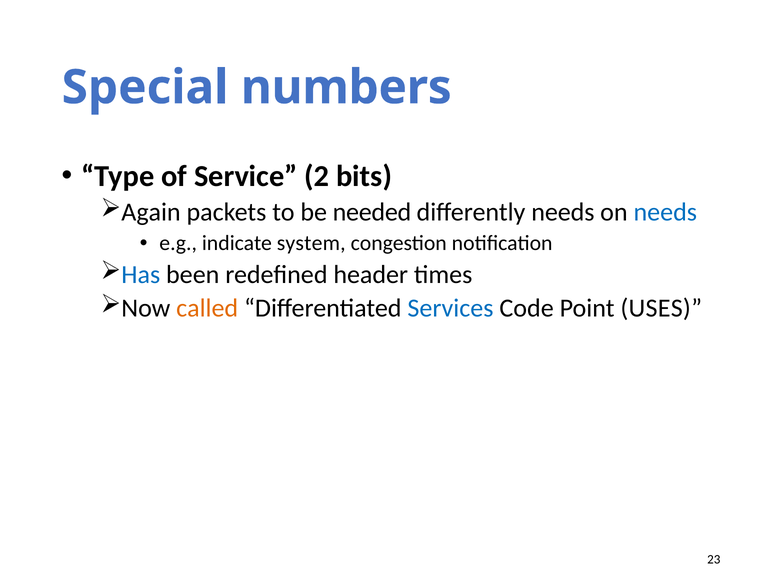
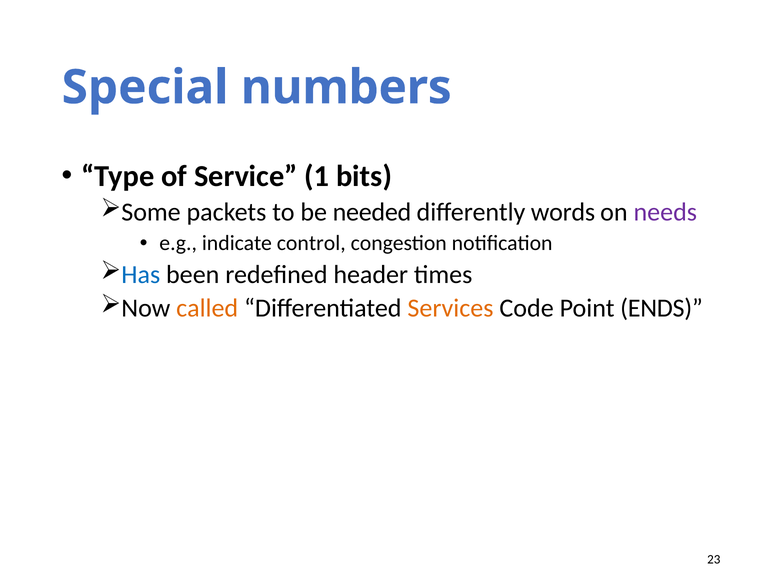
2: 2 -> 1 (317, 176)
Again: Again -> Some (151, 212)
differently needs: needs -> words (563, 212)
needs colour: blue -> purple (665, 212)
system: system -> control (311, 243)
Services colour: blue -> orange (450, 308)
USES: USES -> ENDS (661, 308)
